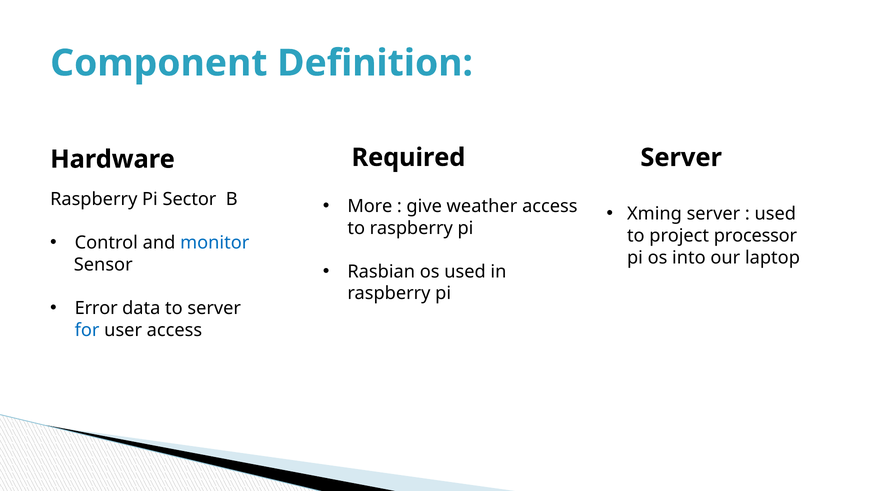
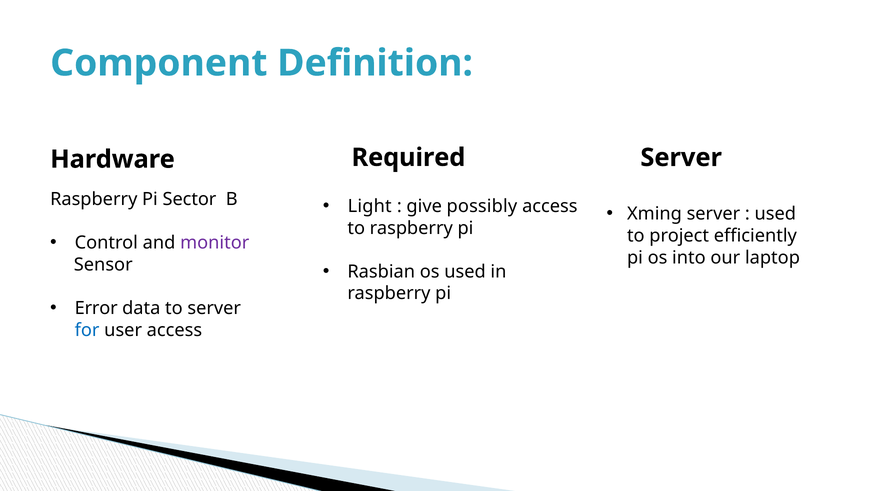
More: More -> Light (370, 206)
weather: weather -> possibly (482, 206)
processor: processor -> efficiently (755, 236)
monitor colour: blue -> purple (215, 243)
